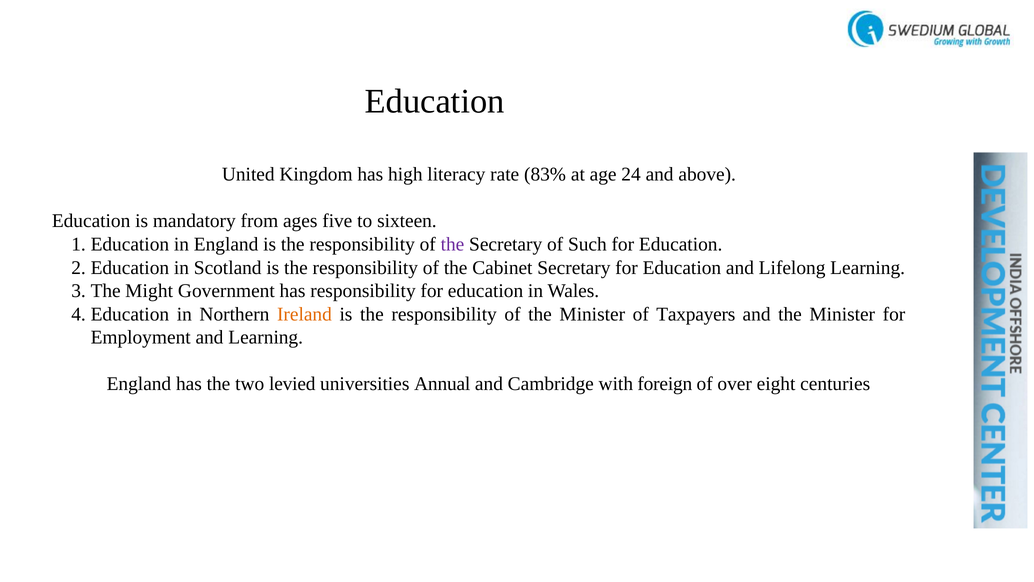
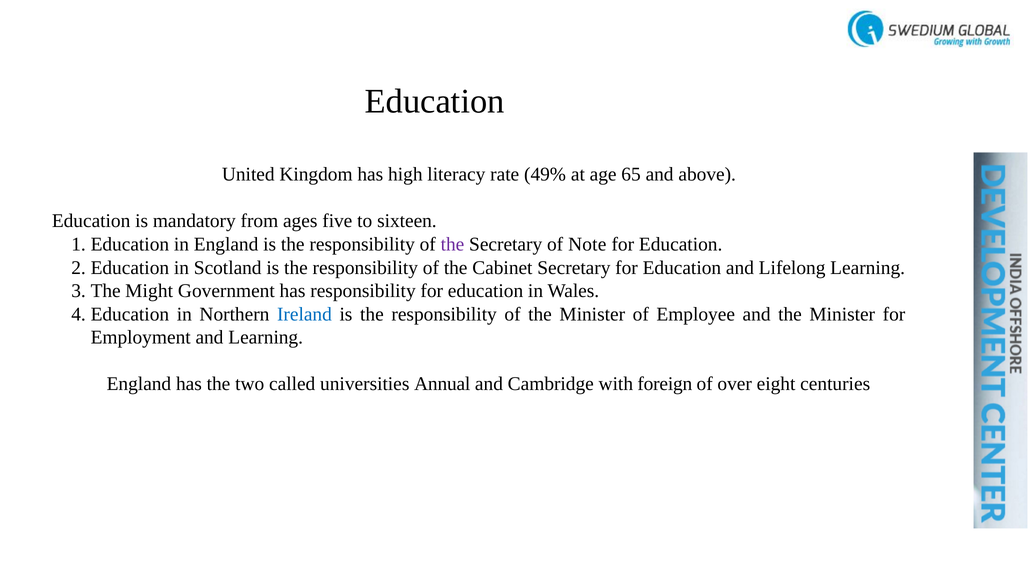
83%: 83% -> 49% (545, 174)
24: 24 -> 65 (631, 174)
Such: Such -> Note (587, 244)
Ireland colour: orange -> blue (304, 314)
Taxpayers: Taxpayers -> Employee (696, 314)
levied: levied -> called (292, 384)
